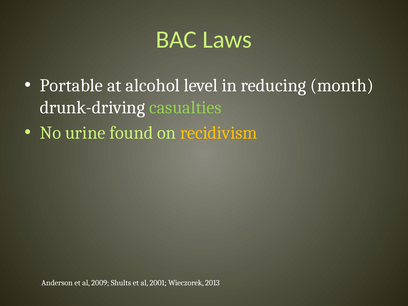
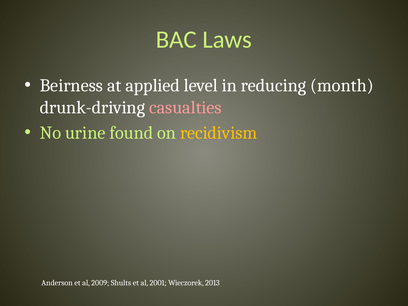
Portable: Portable -> Beirness (71, 86)
alcohol: alcohol -> applied (153, 86)
casualties colour: light green -> pink (185, 107)
